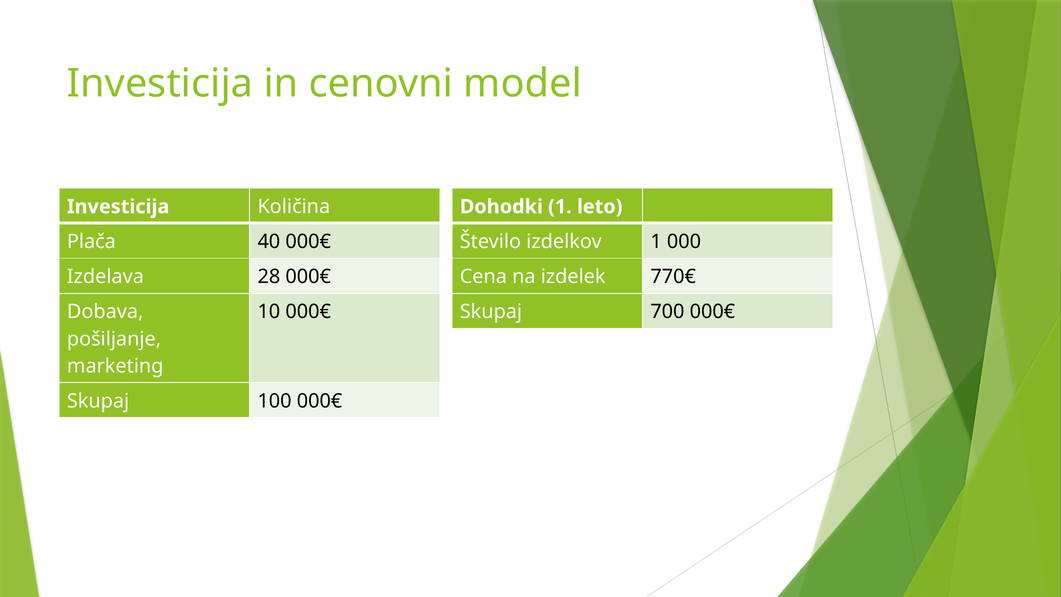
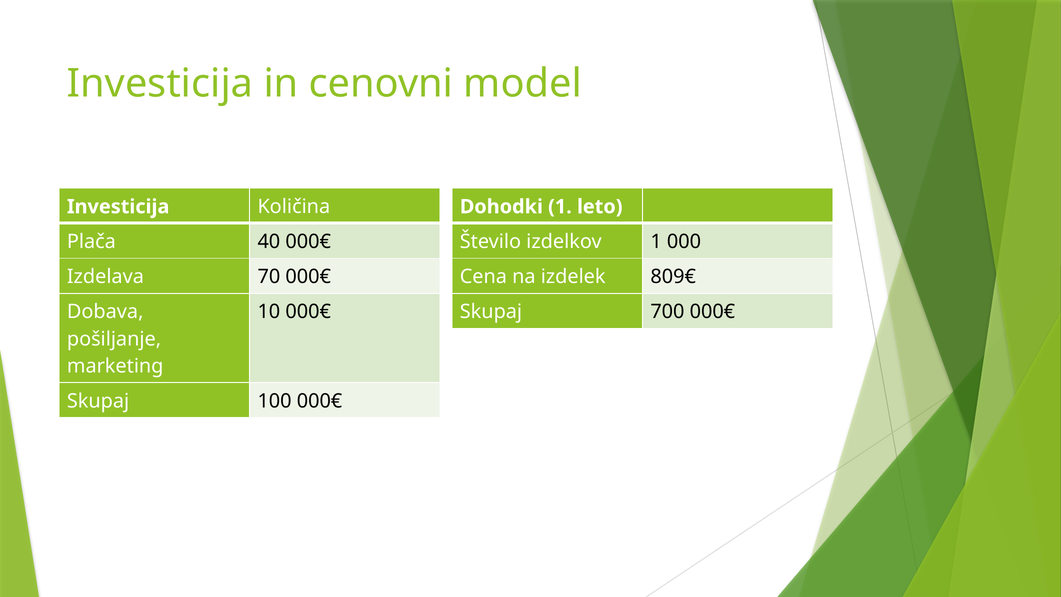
28: 28 -> 70 (269, 277)
770€: 770€ -> 809€ (673, 277)
